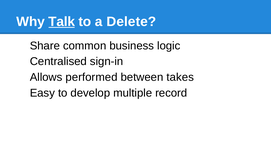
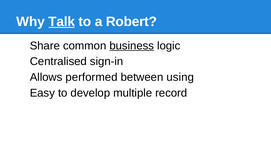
Delete: Delete -> Robert (131, 22)
business underline: none -> present (132, 46)
takes: takes -> using (180, 77)
